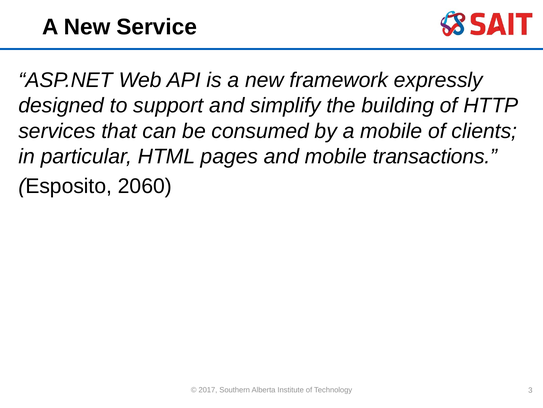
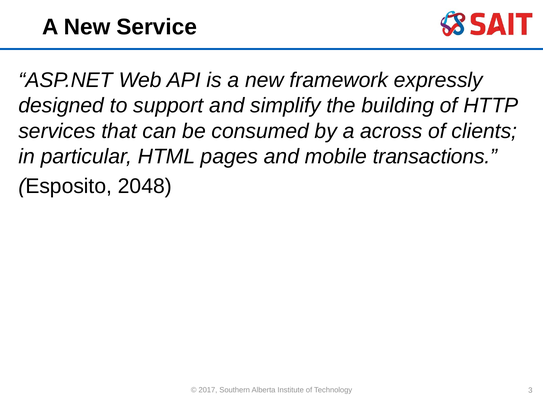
a mobile: mobile -> across (391, 131)
2060: 2060 -> 2048 (145, 186)
